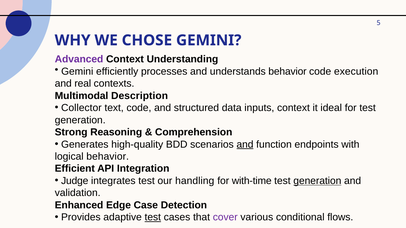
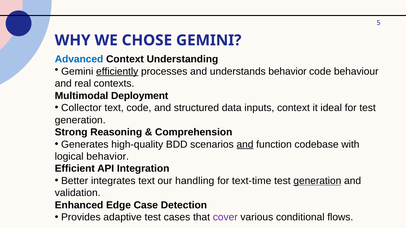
Advanced colour: purple -> blue (79, 59)
efficiently underline: none -> present (117, 71)
execution: execution -> behaviour (356, 71)
Description: Description -> Deployment (140, 96)
endpoints: endpoints -> codebase (317, 145)
Judge: Judge -> Better (75, 181)
integrates test: test -> text (147, 181)
with-time: with-time -> text-time (252, 181)
test underline: present -> none (153, 218)
